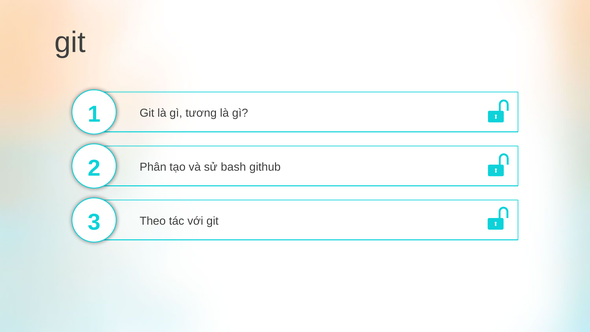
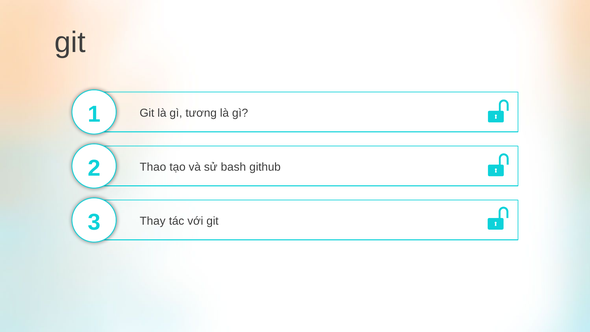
Phân: Phân -> Thao (153, 167)
Theo: Theo -> Thay (153, 221)
